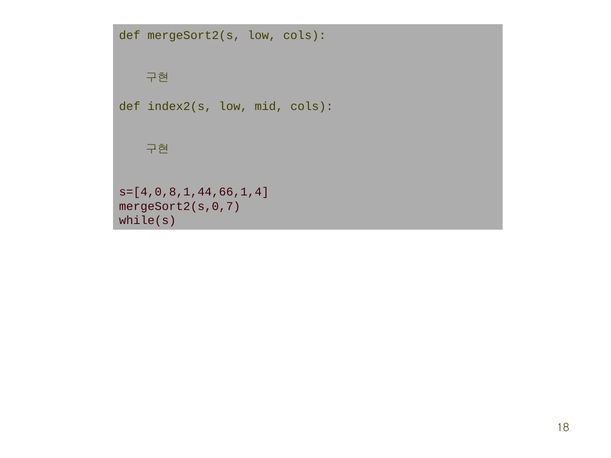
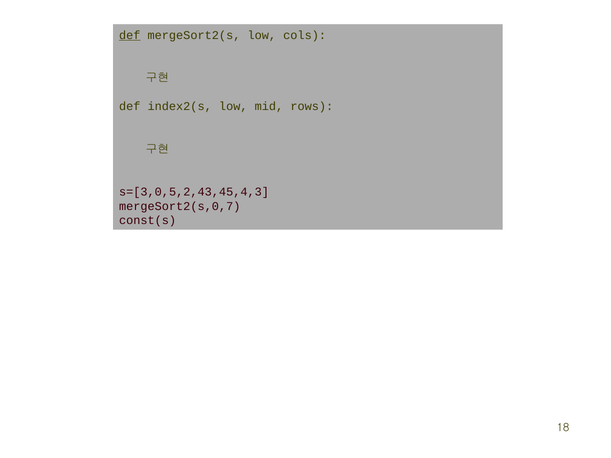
def underline: none -> present (130, 35)
mid cols: cols -> rows (312, 106)
s=[4,0,8,1,44,66,1,4: s=[4,0,8,1,44,66,1,4 -> s=[3,0,5,2,43,45,4,3 (194, 192)
while(s: while(s -> const(s (148, 221)
